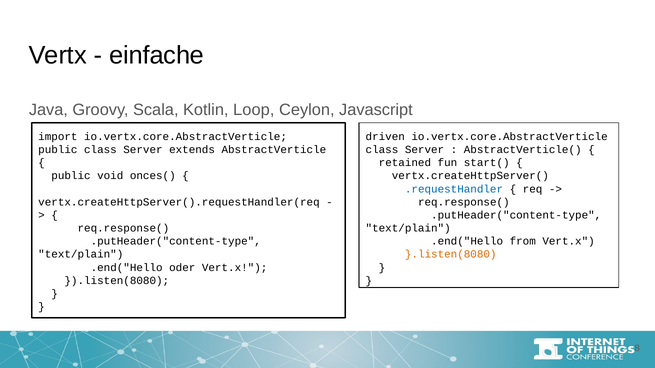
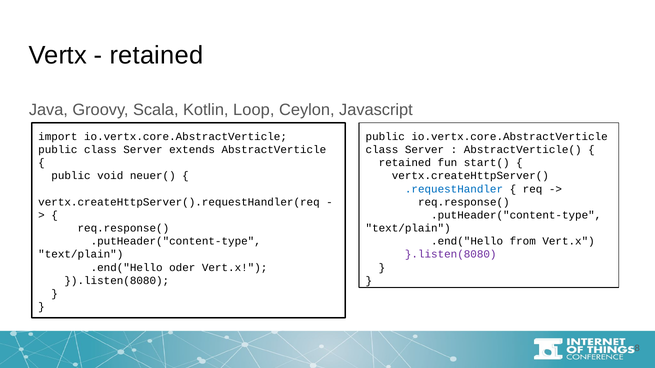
einfache: einfache -> retained (156, 55)
driven: driven -> public (385, 137)
onces(: onces( -> neuer( (153, 176)
}.listen(8080 colour: orange -> purple (451, 255)
